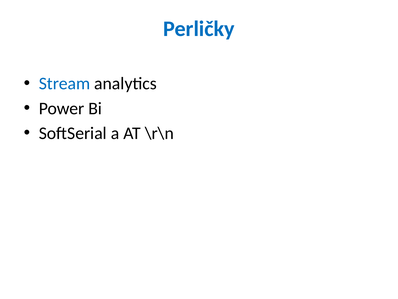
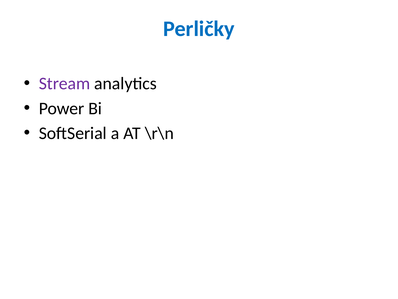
Stream colour: blue -> purple (65, 83)
